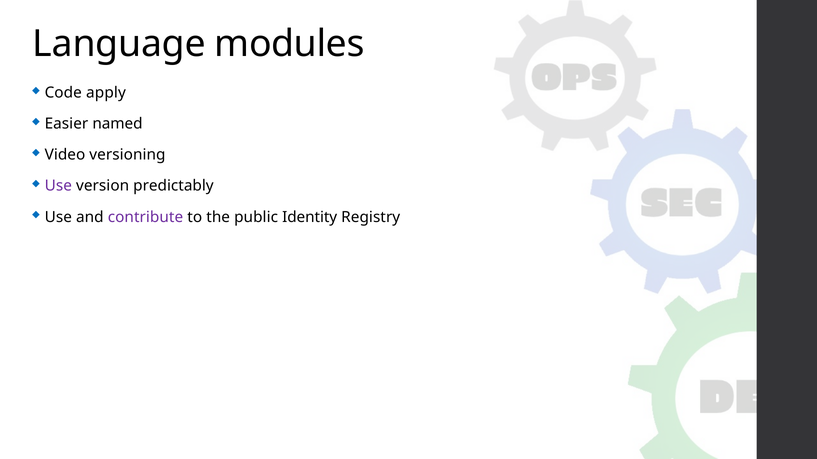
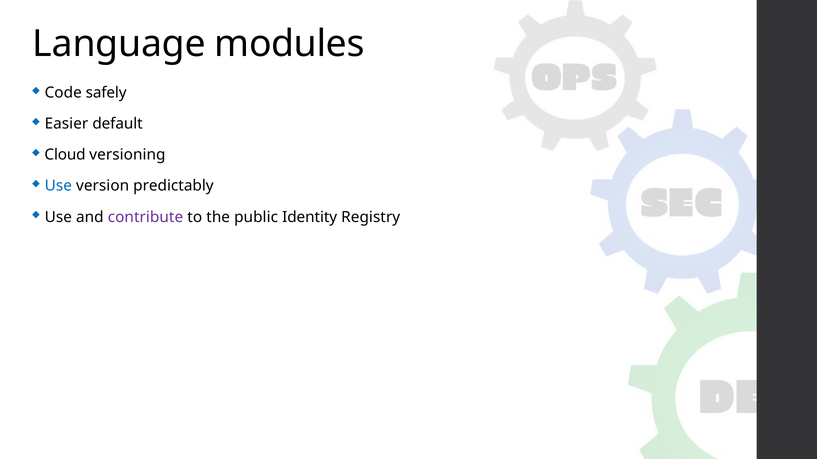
apply: apply -> safely (106, 93)
named: named -> default (118, 124)
Video: Video -> Cloud (65, 155)
Use colour: purple -> blue (58, 186)
